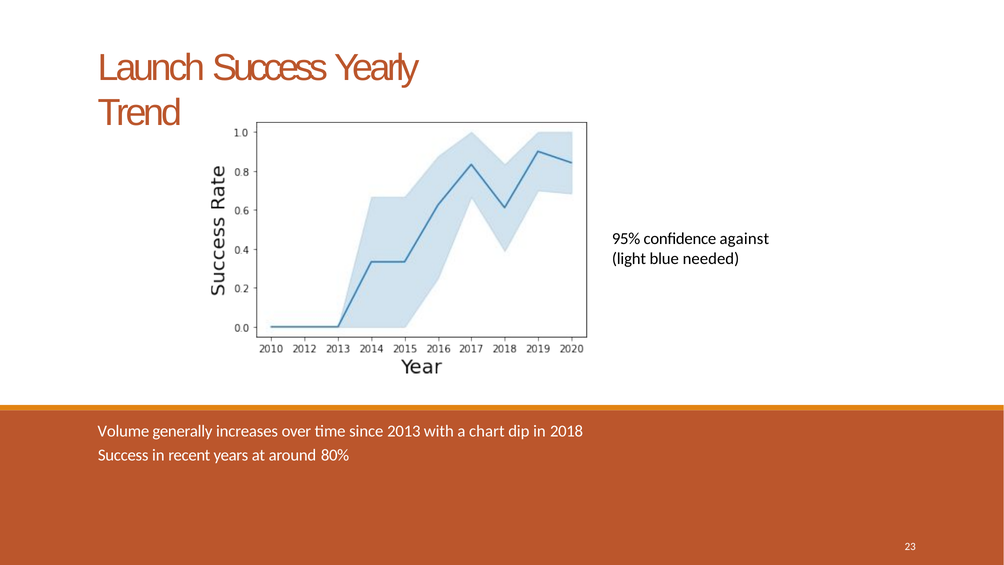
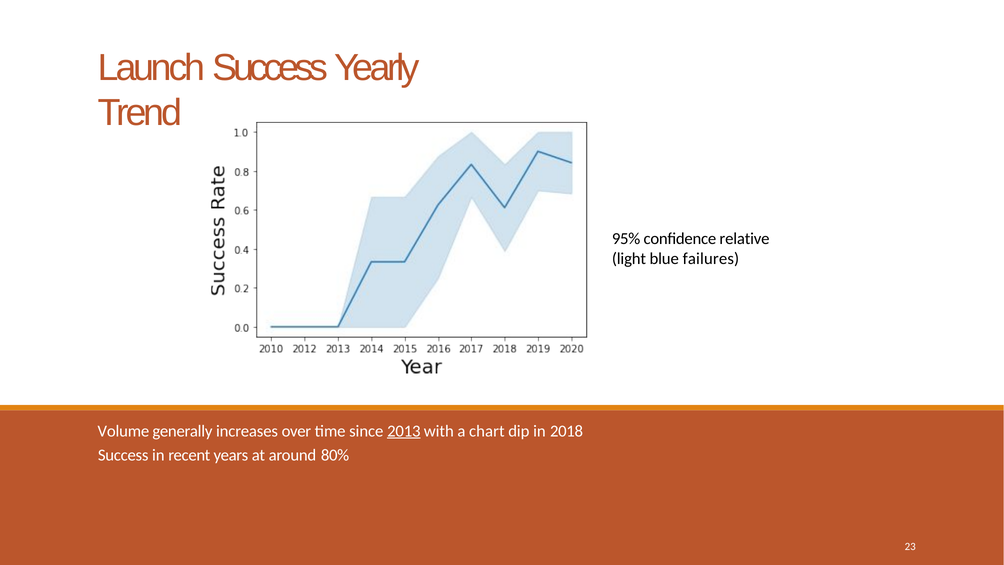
against: against -> relative (745, 239)
needed: needed -> failures (711, 259)
2013 underline: none -> present (404, 431)
